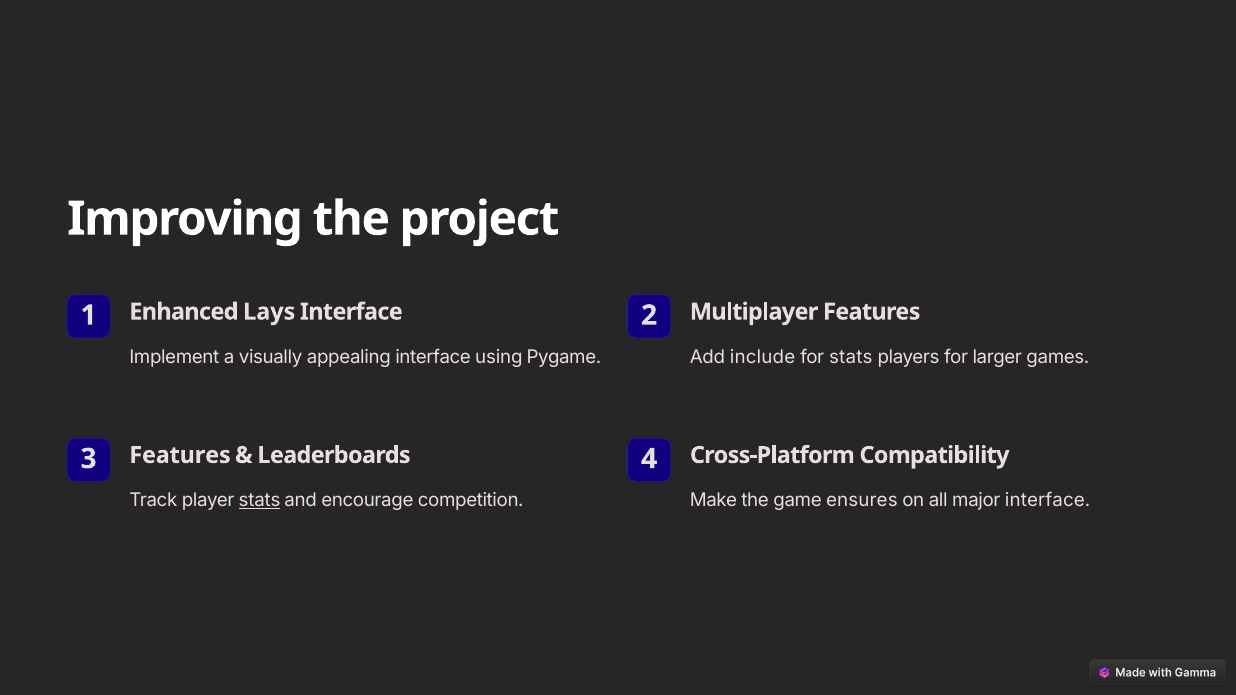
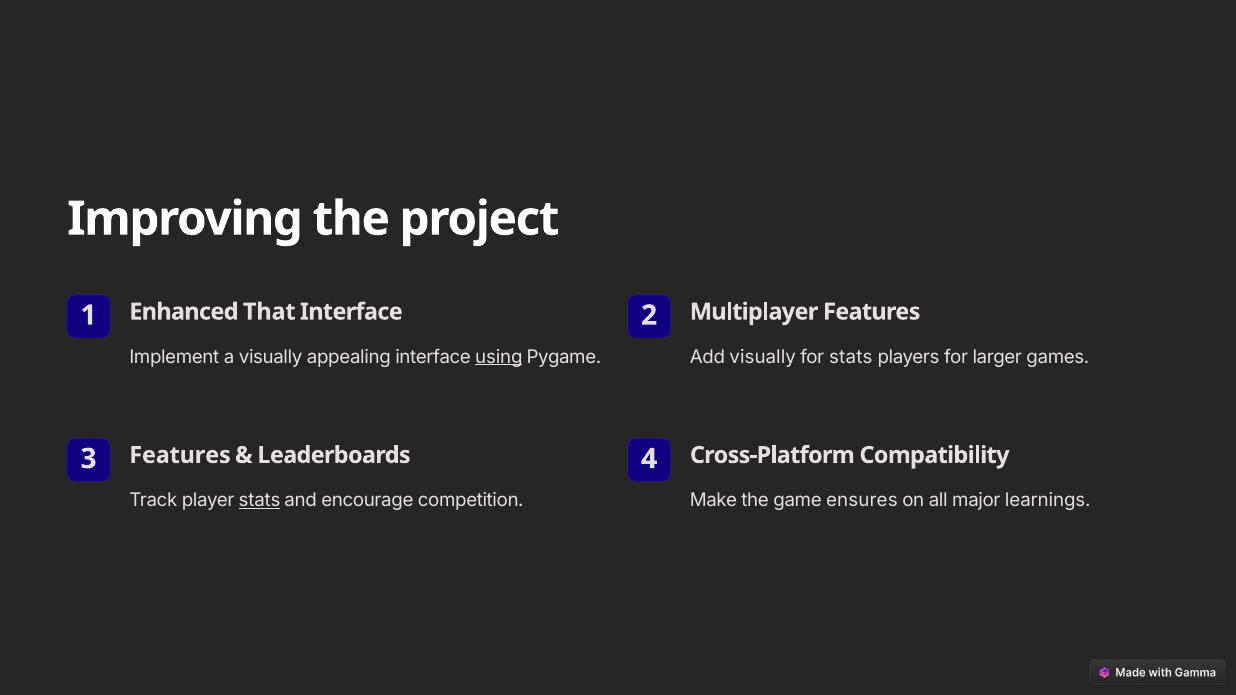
Lays: Lays -> That (269, 312)
using underline: none -> present (499, 357)
Add include: include -> visually (763, 357)
major interface: interface -> learnings (1048, 500)
